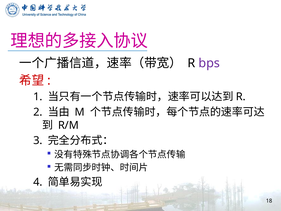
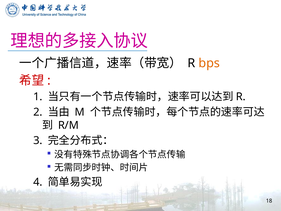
bps colour: purple -> orange (209, 63)
